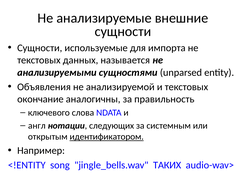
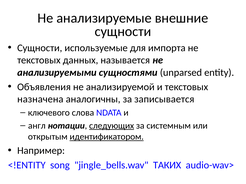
окончание: окончание -> назначена (40, 99)
правильность: правильность -> записывается (164, 99)
следующих underline: none -> present (112, 126)
